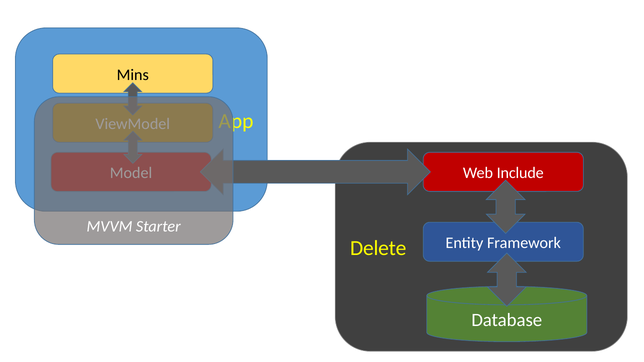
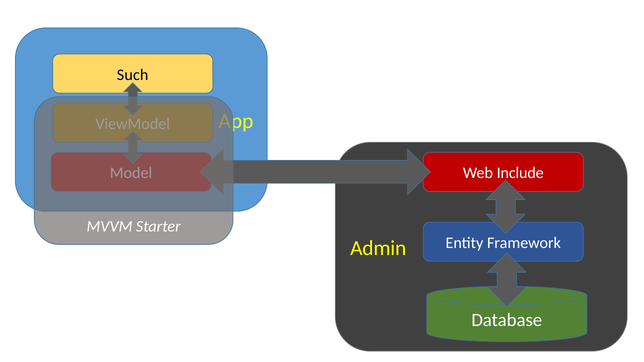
Mins: Mins -> Such (133, 75)
Delete: Delete -> Admin (378, 248)
